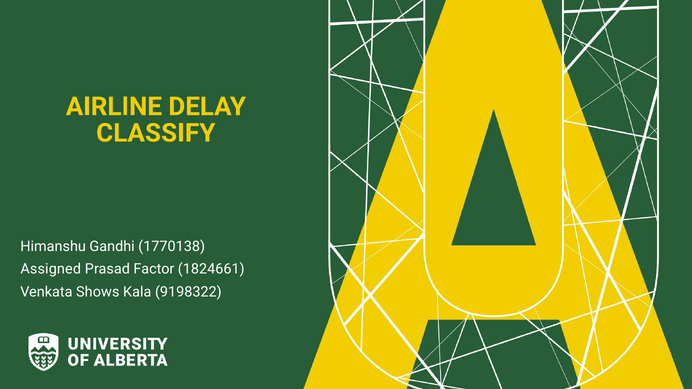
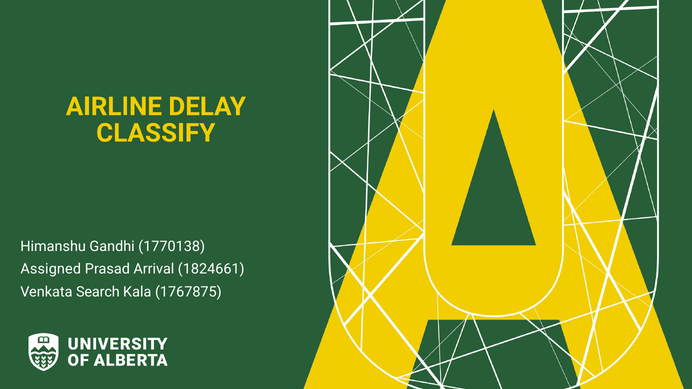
Factor: Factor -> Arrival (154, 269)
Shows: Shows -> Search (98, 292)
9198322: 9198322 -> 1767875 (188, 292)
